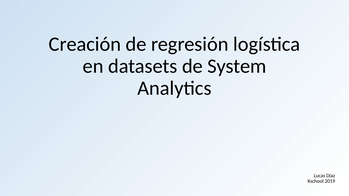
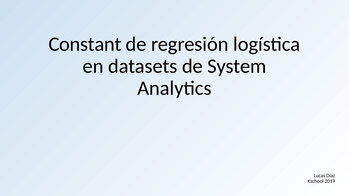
Creación: Creación -> Constant (85, 44)
